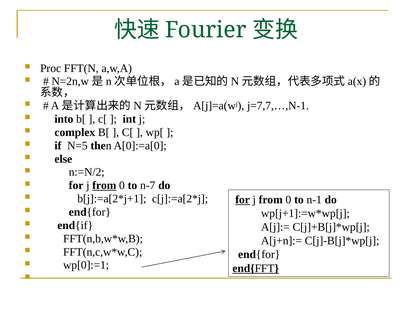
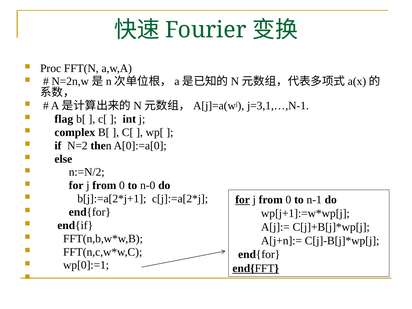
j=7,7,…,N-1: j=7,7,…,N-1 -> j=3,1,…,N-1 (278, 106)
into: into -> flag (64, 119)
N=5: N=5 -> N=2 (77, 146)
from underline: present -> none (104, 185)
n-7: n-7 -> n-0 (148, 185)
